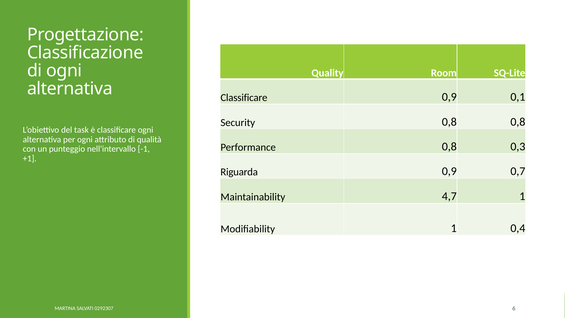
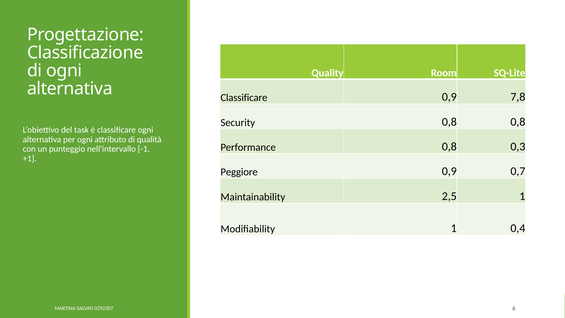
0,1: 0,1 -> 7,8 (518, 97)
Riguarda: Riguarda -> Peggiore (239, 172)
4,7: 4,7 -> 2,5 (449, 196)
